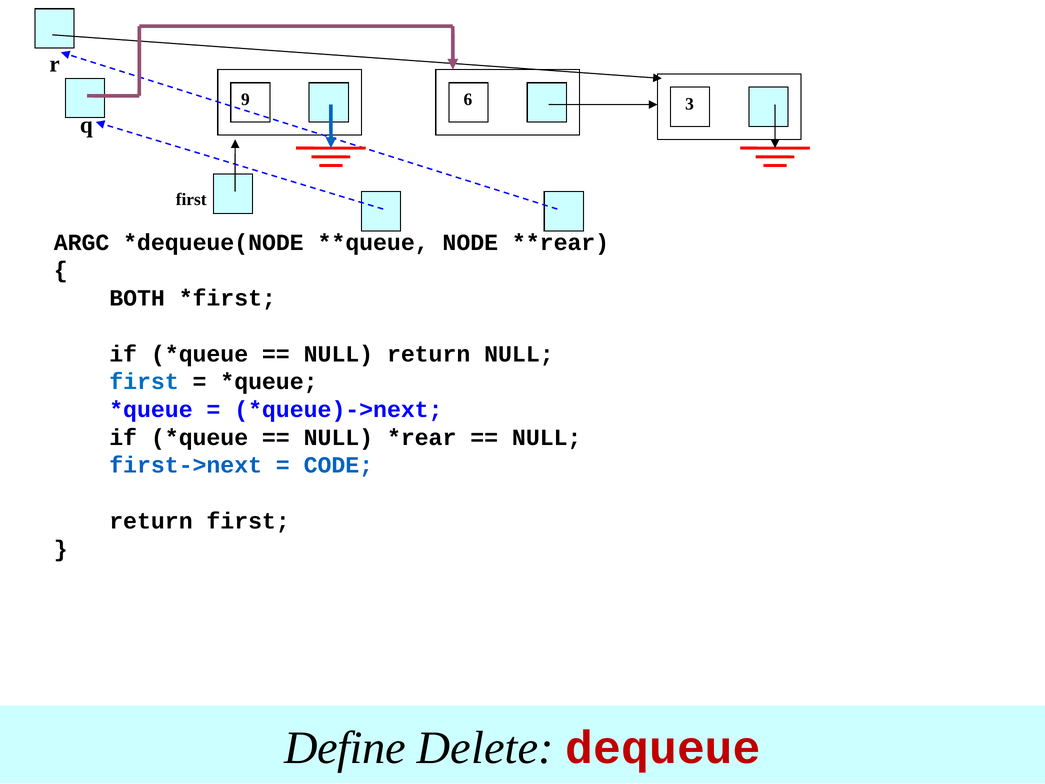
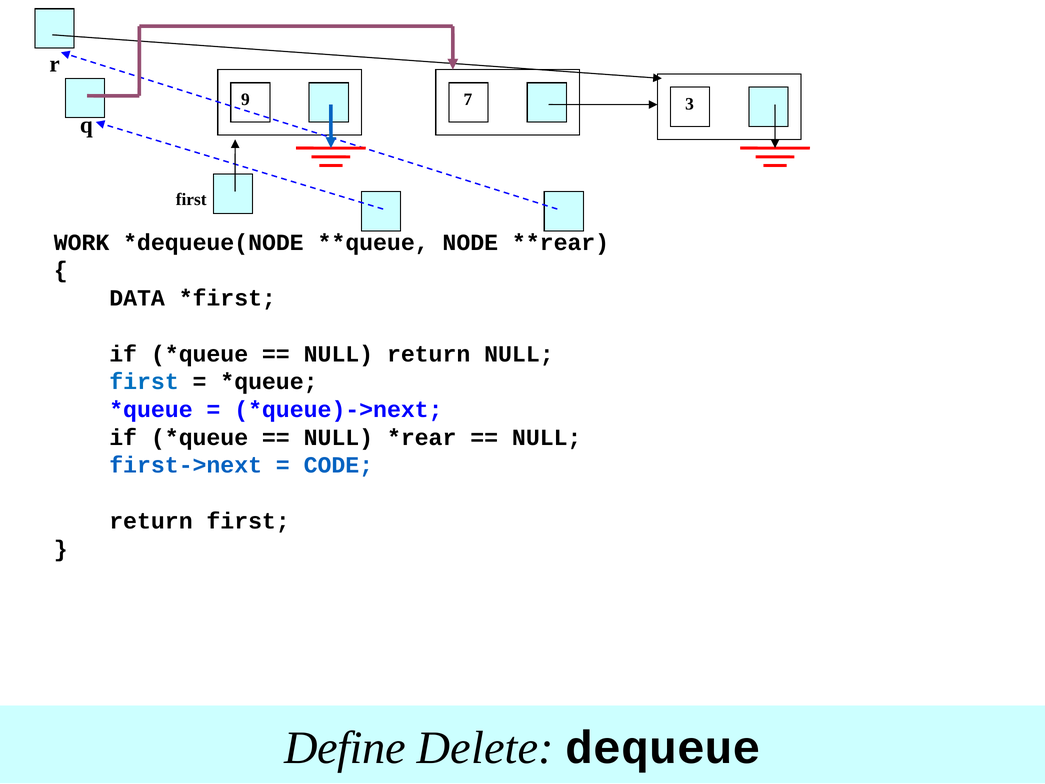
6: 6 -> 7 (468, 100)
ARGC: ARGC -> WORK (82, 242)
BOTH: BOTH -> DATA (137, 298)
dequeue colour: red -> black (663, 747)
